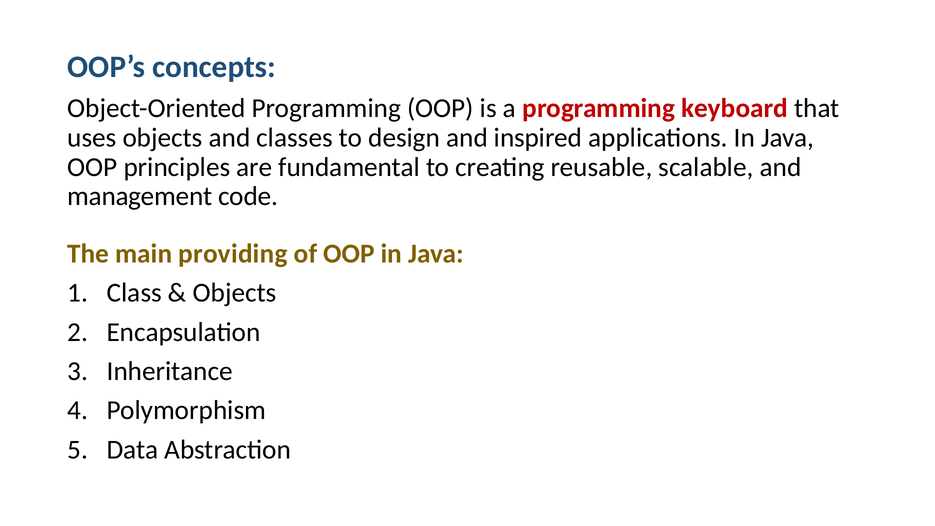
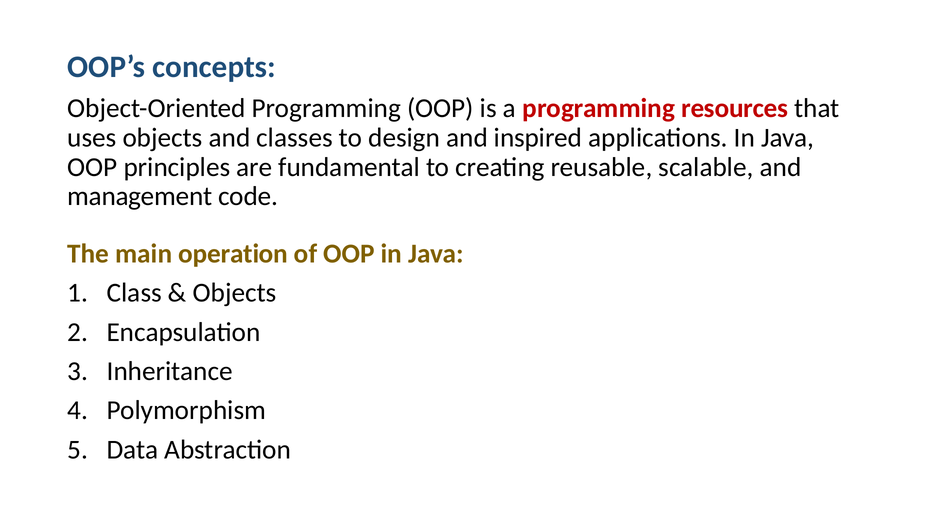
keyboard: keyboard -> resources (735, 108)
providing: providing -> operation (233, 254)
